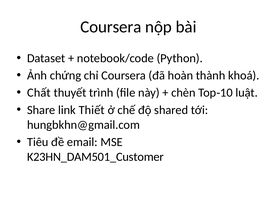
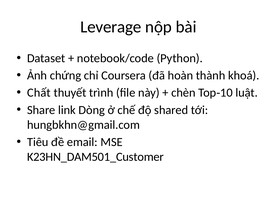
Coursera: Coursera -> Leverage (111, 27)
Thiết: Thiết -> Dòng (92, 110)
